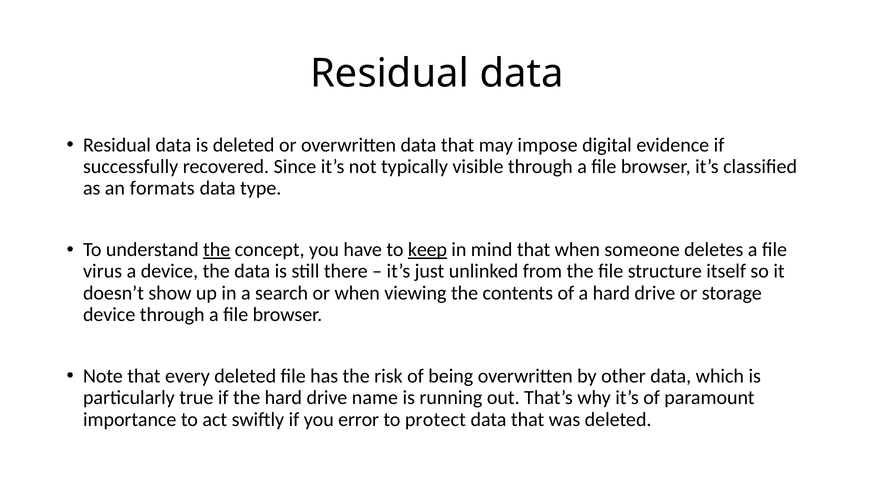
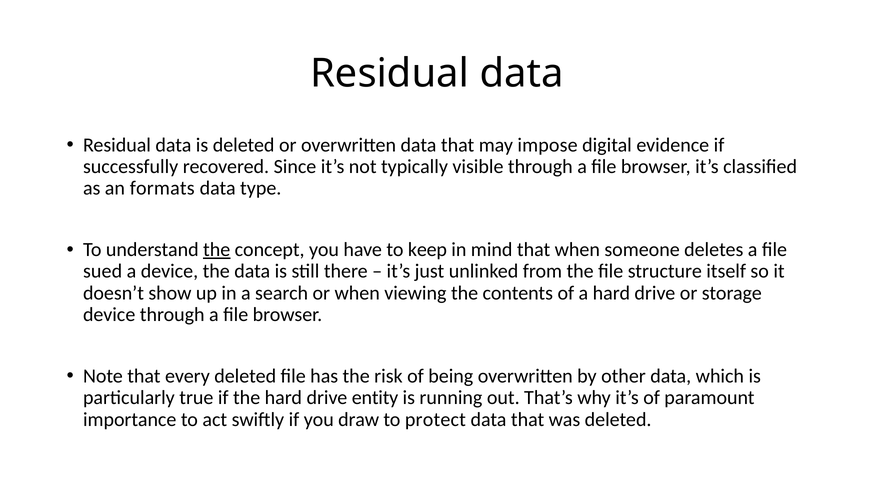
keep underline: present -> none (427, 250)
virus: virus -> sued (103, 271)
name: name -> entity (375, 397)
error: error -> draw (359, 419)
